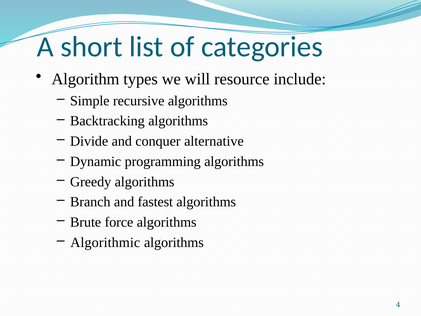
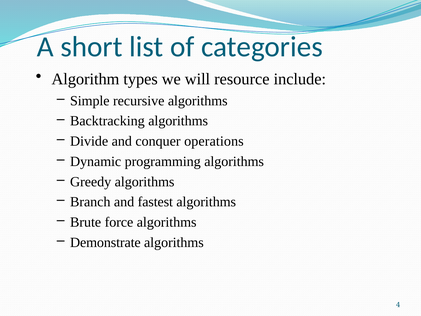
alternative: alternative -> operations (214, 141)
Algorithmic: Algorithmic -> Demonstrate (105, 242)
